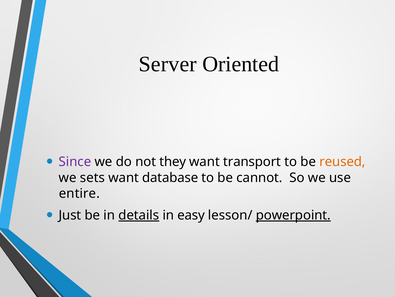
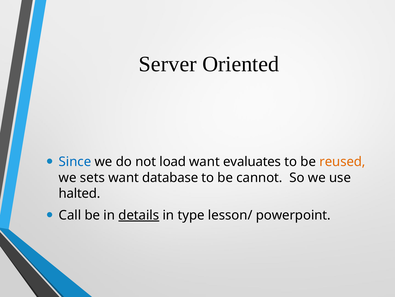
Since colour: purple -> blue (75, 161)
they: they -> load (173, 161)
transport: transport -> evaluates (252, 161)
entire: entire -> halted (80, 193)
Just: Just -> Call (70, 215)
easy: easy -> type (191, 215)
powerpoint underline: present -> none (293, 215)
